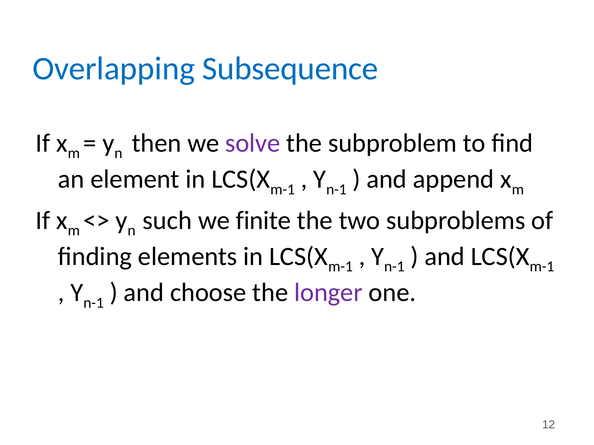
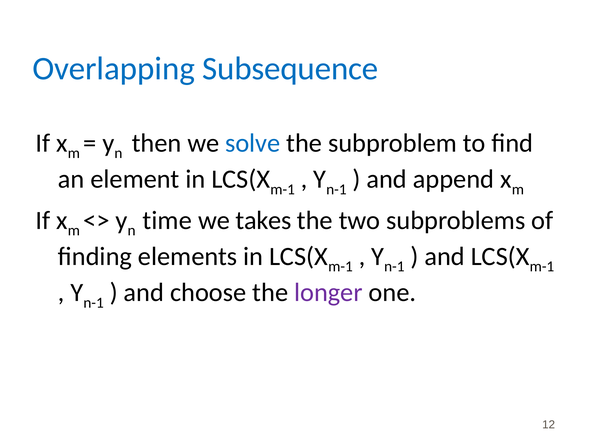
solve colour: purple -> blue (253, 143)
such: such -> time (167, 221)
finite: finite -> takes (263, 221)
